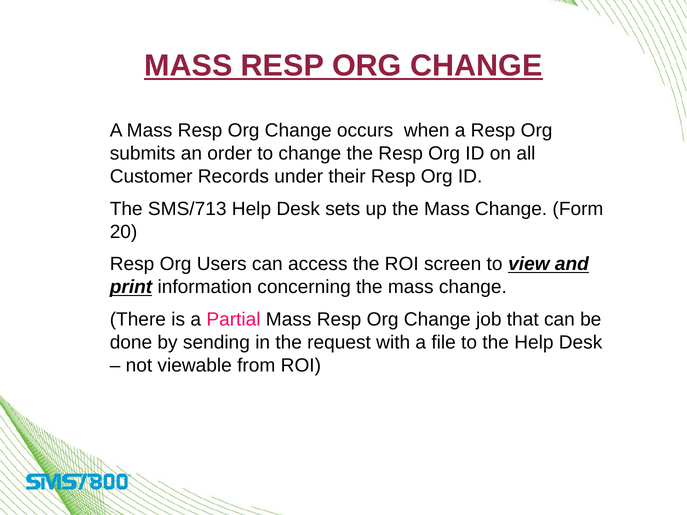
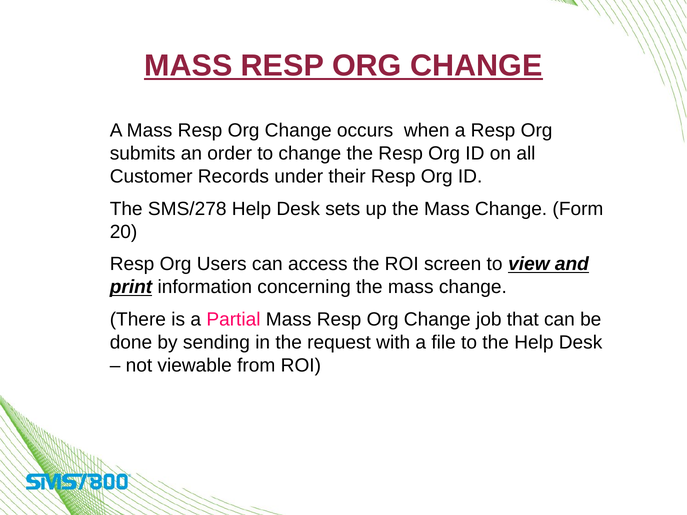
SMS/713: SMS/713 -> SMS/278 (187, 209)
